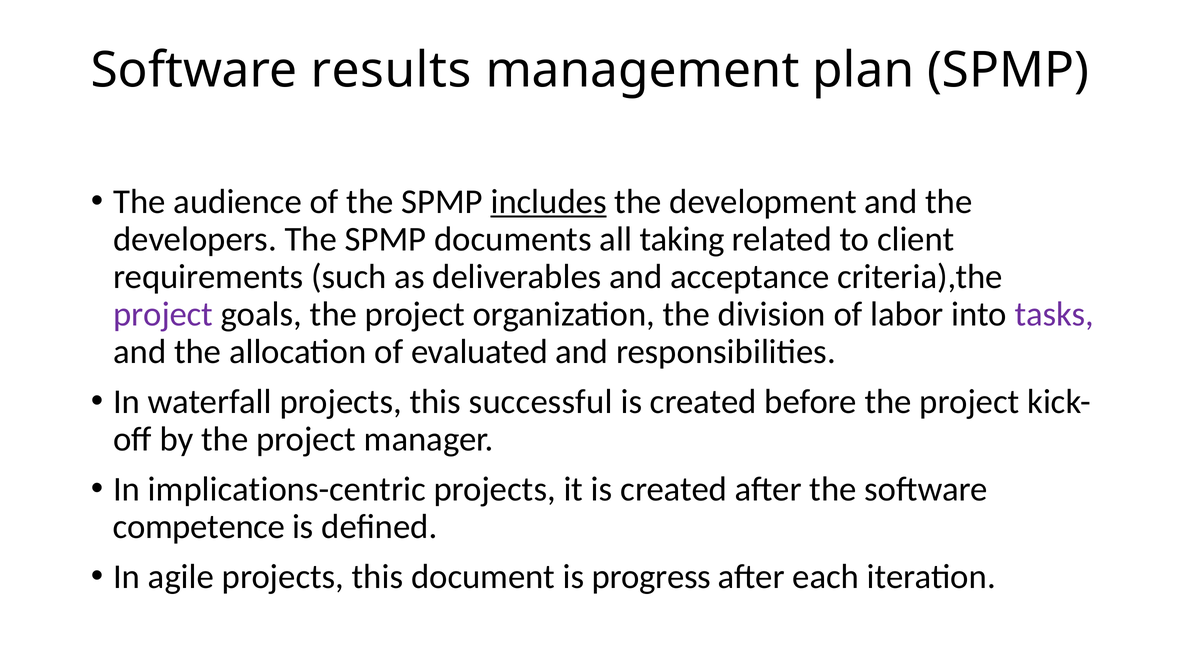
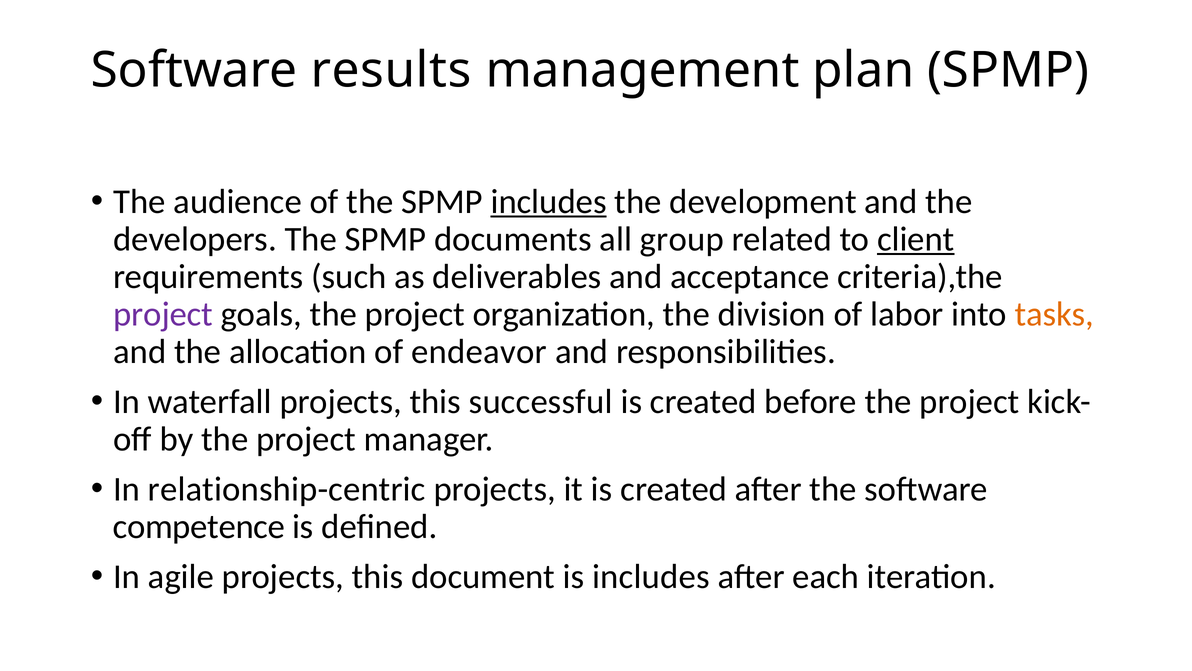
taking: taking -> group (682, 239)
client underline: none -> present (916, 239)
tasks colour: purple -> orange (1054, 314)
evaluated: evaluated -> endeavor (479, 351)
implications-centric: implications-centric -> relationship-centric (287, 489)
is progress: progress -> includes (651, 576)
